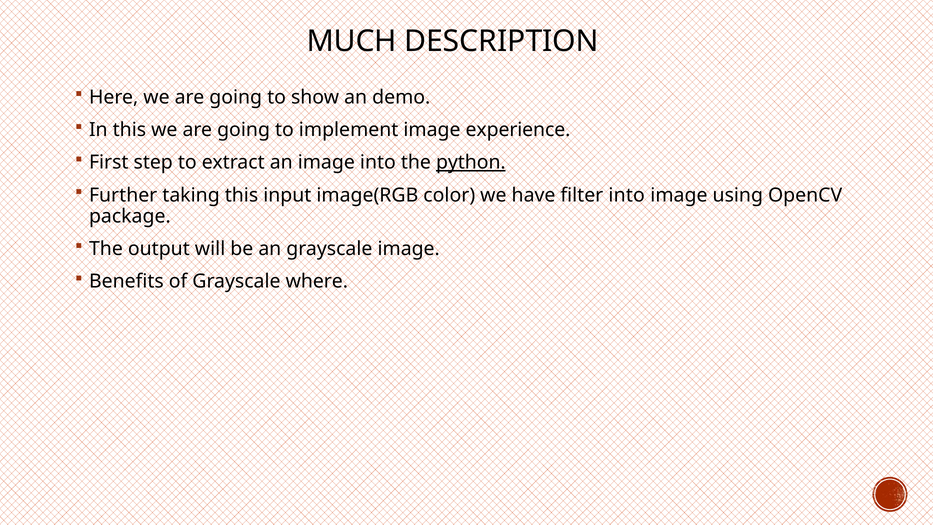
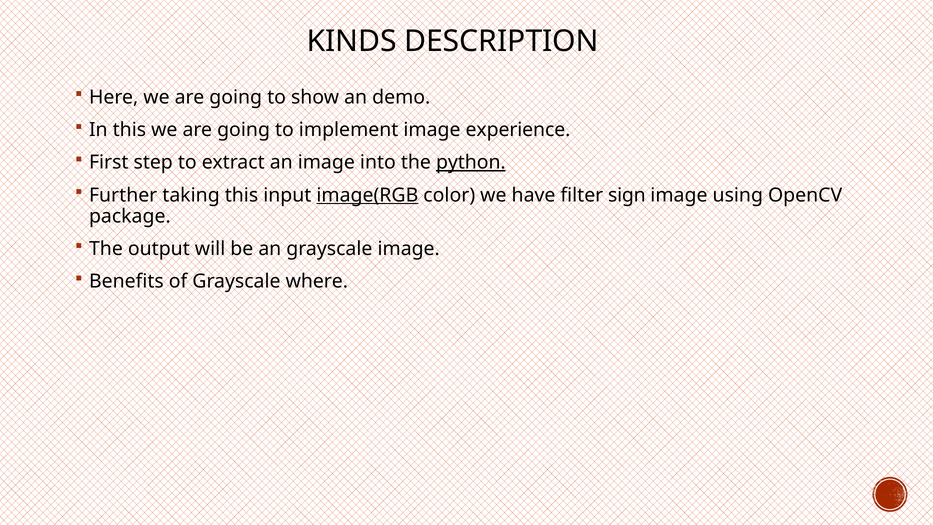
MUCH: MUCH -> KINDS (352, 41)
image(RGB underline: none -> present (367, 195)
filter into: into -> sign (627, 195)
